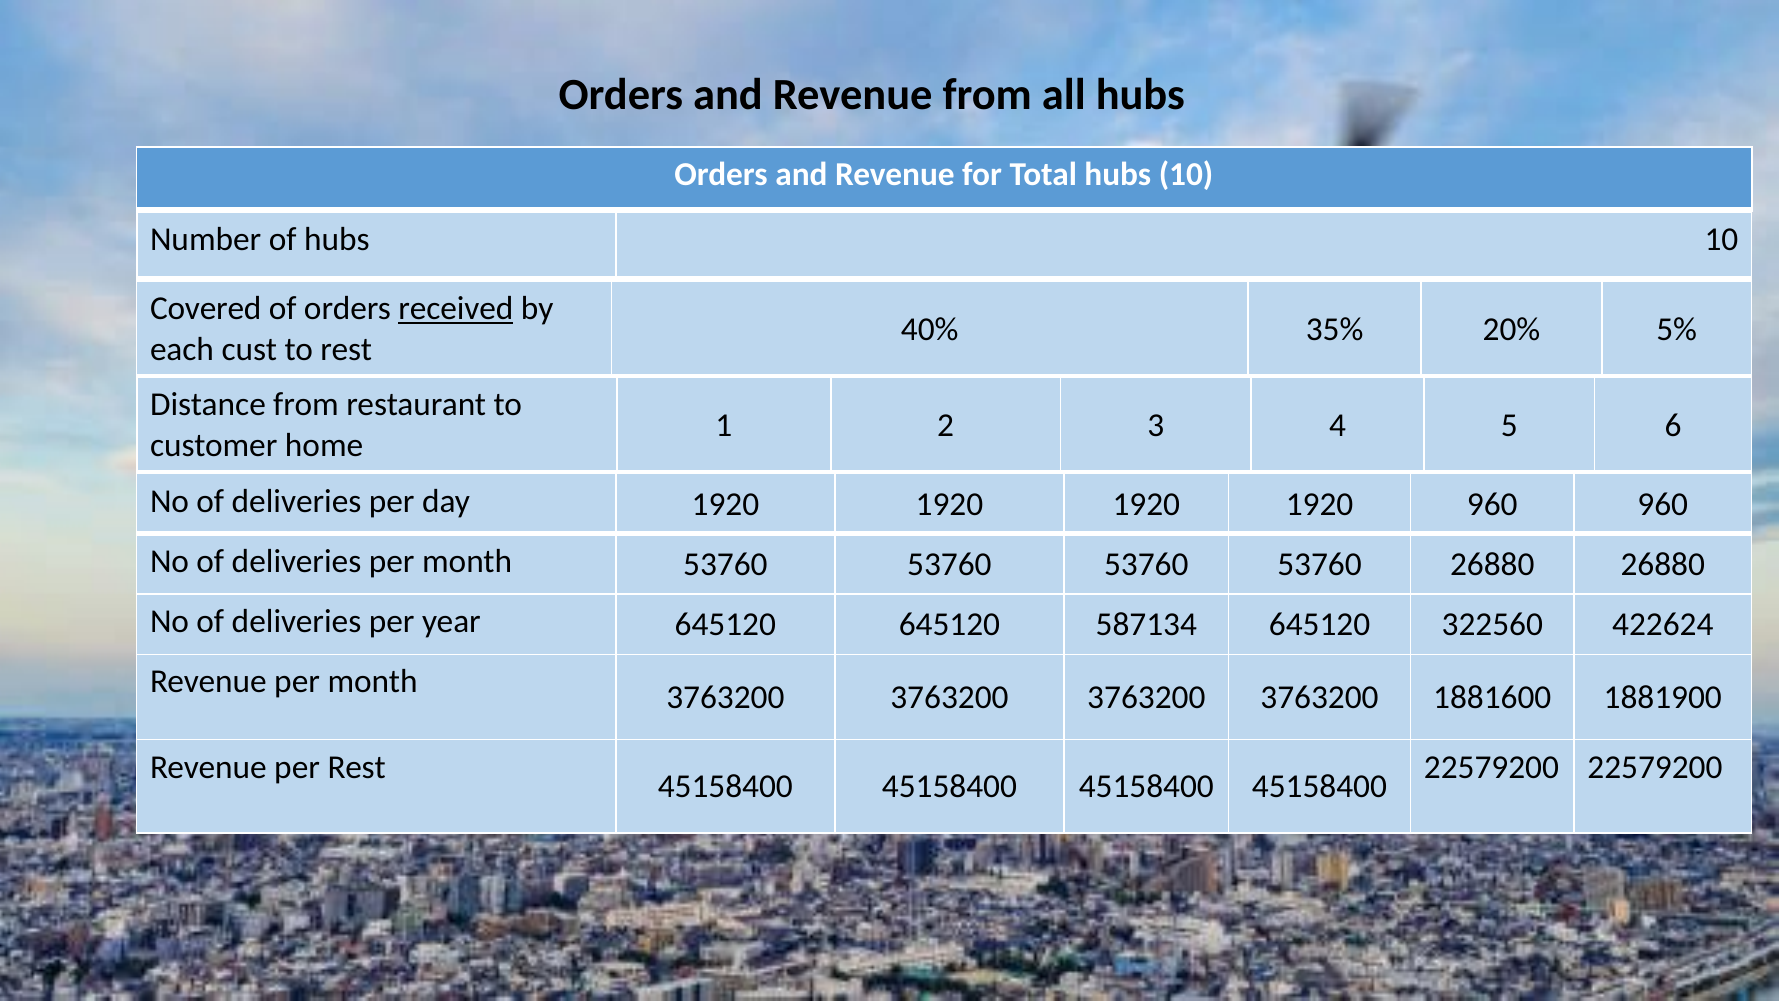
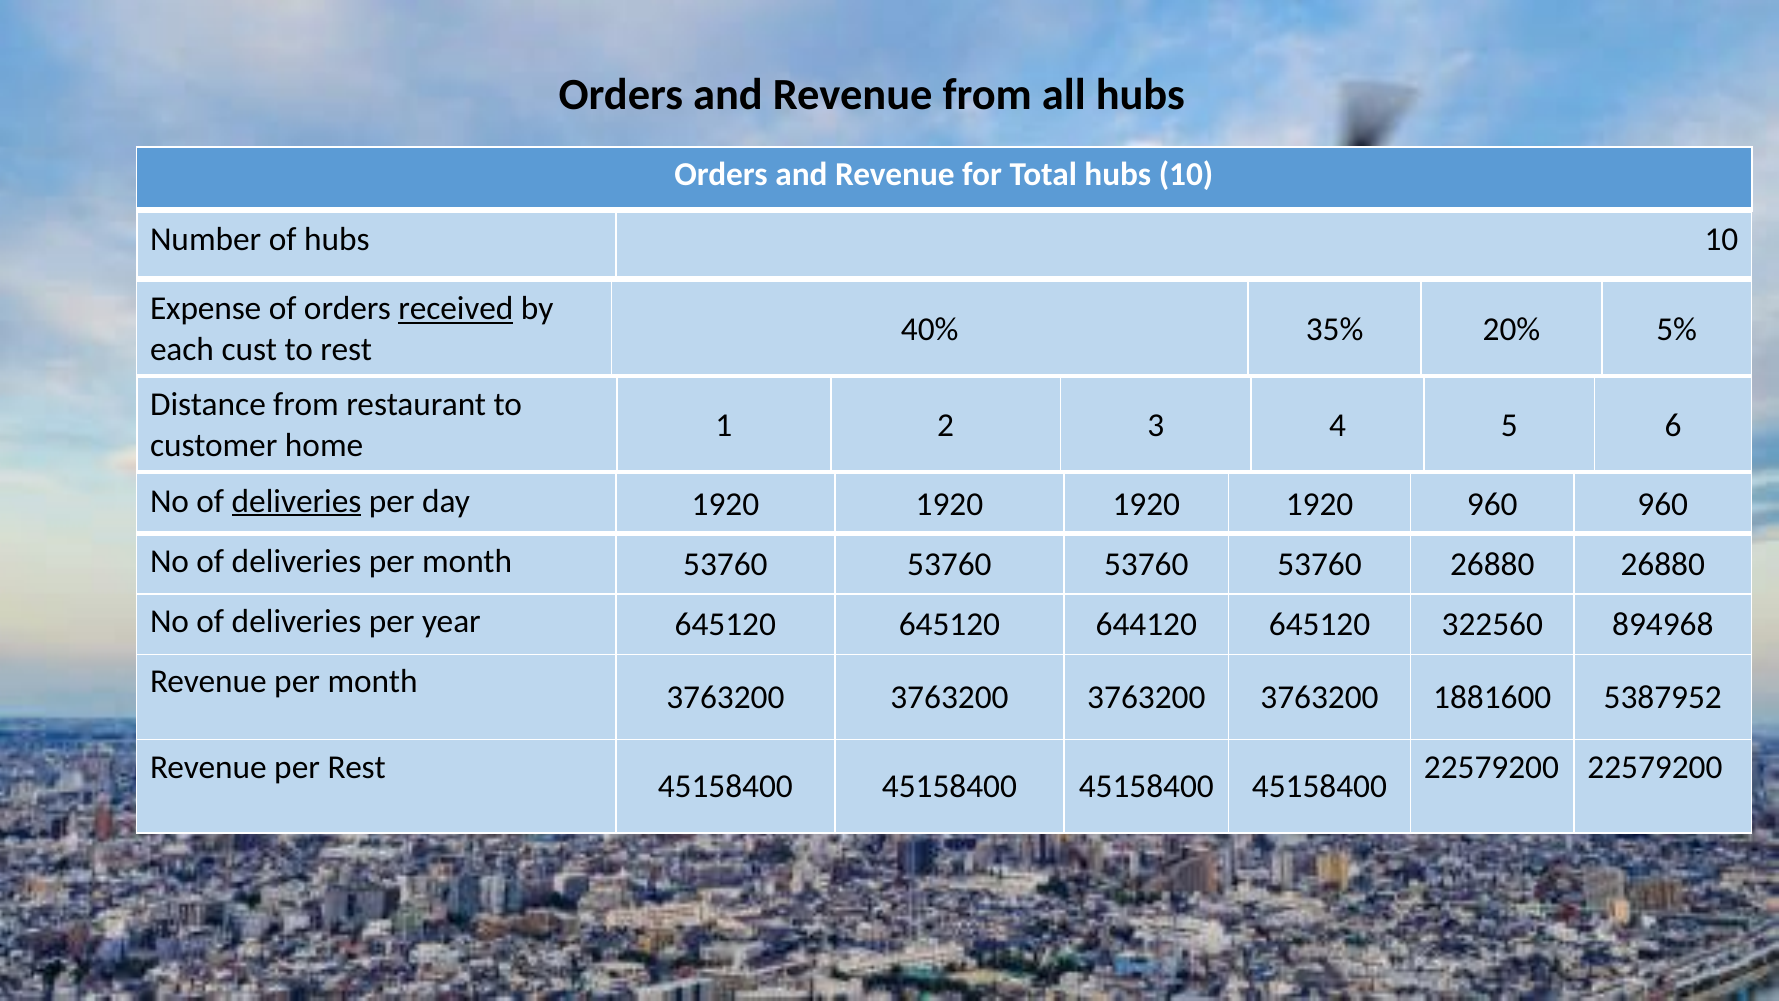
Covered: Covered -> Expense (206, 309)
deliveries underline: none -> present (297, 501)
587134: 587134 -> 644120 (1146, 624)
422624: 422624 -> 894968 (1663, 624)
1881900: 1881900 -> 5387952 (1663, 697)
